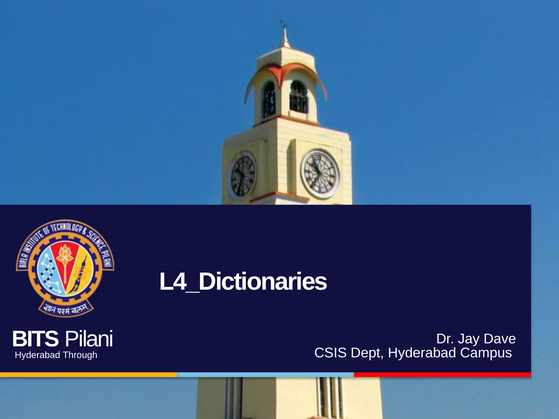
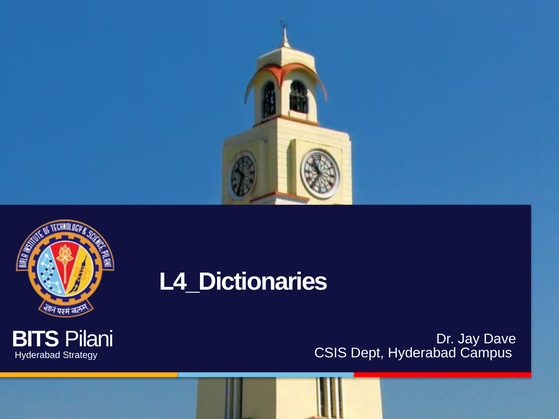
Through: Through -> Strategy (80, 355)
